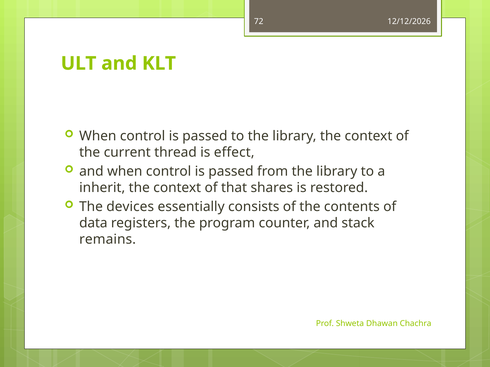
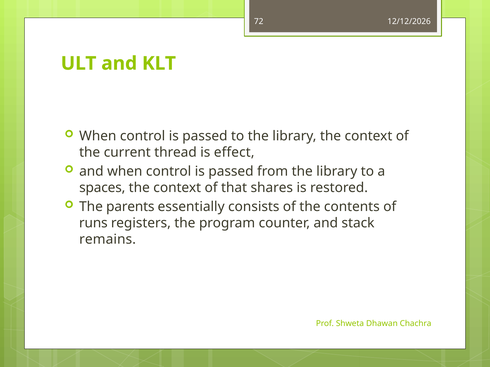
inherit: inherit -> spaces (102, 188)
devices: devices -> parents (130, 207)
data: data -> runs (93, 223)
